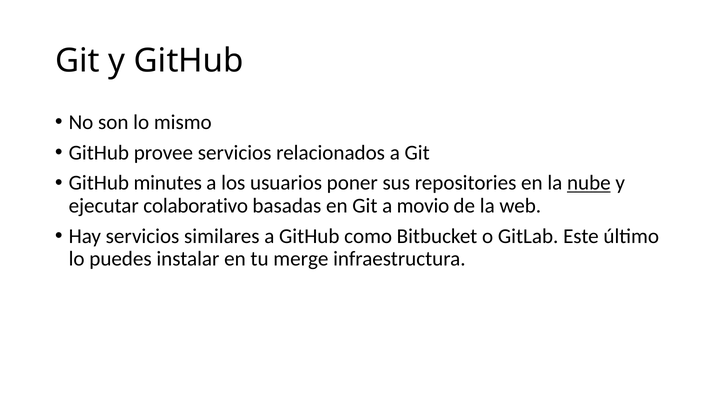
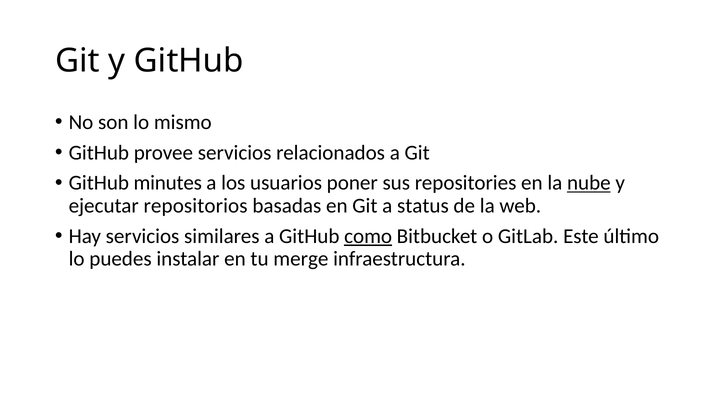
colaborativo: colaborativo -> repositorios (196, 206)
movio: movio -> status (423, 206)
como underline: none -> present (368, 236)
